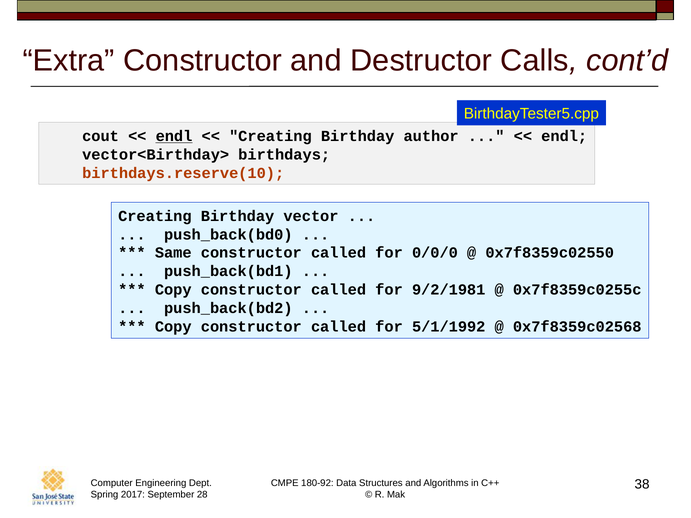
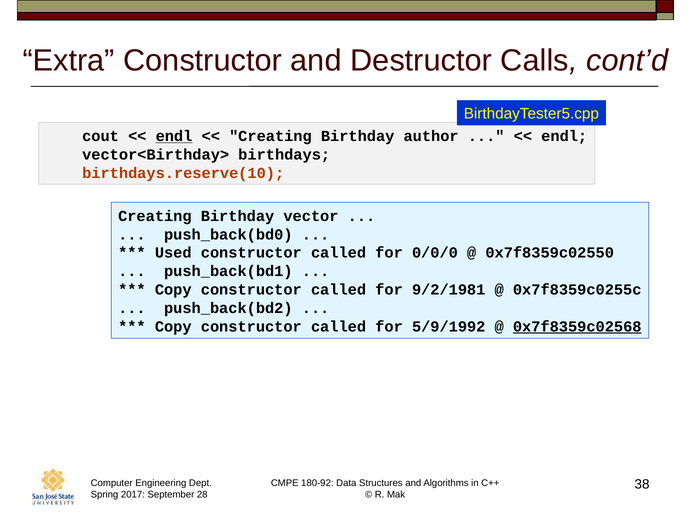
Same: Same -> Used (173, 253)
5/1/1992: 5/1/1992 -> 5/9/1992 (449, 327)
0x7f8359c02568 underline: none -> present (577, 327)
